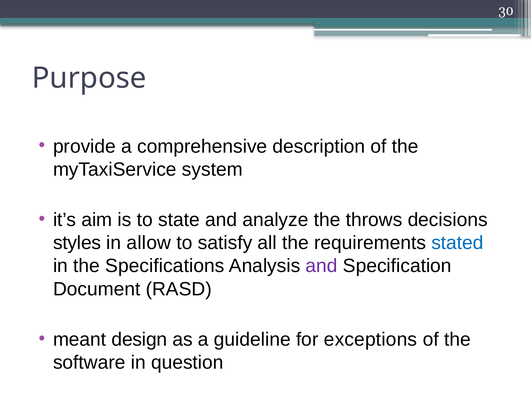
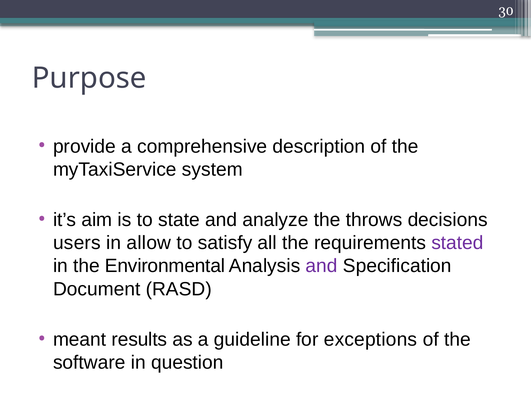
styles: styles -> users (77, 242)
stated colour: blue -> purple (457, 242)
Specifications: Specifications -> Environmental (165, 265)
design: design -> results (139, 339)
